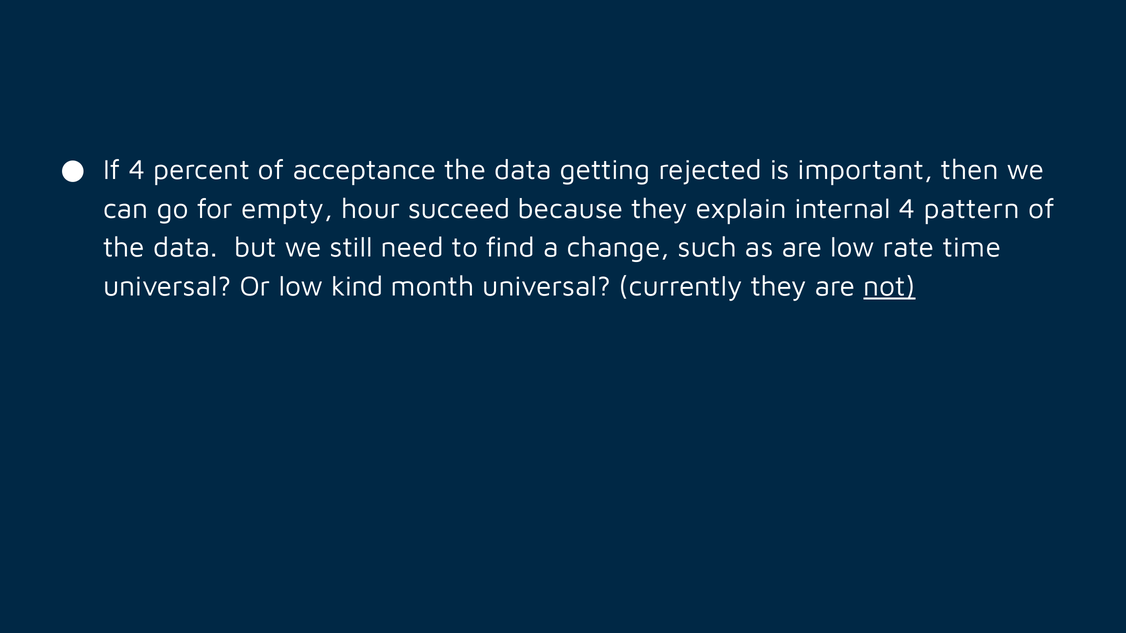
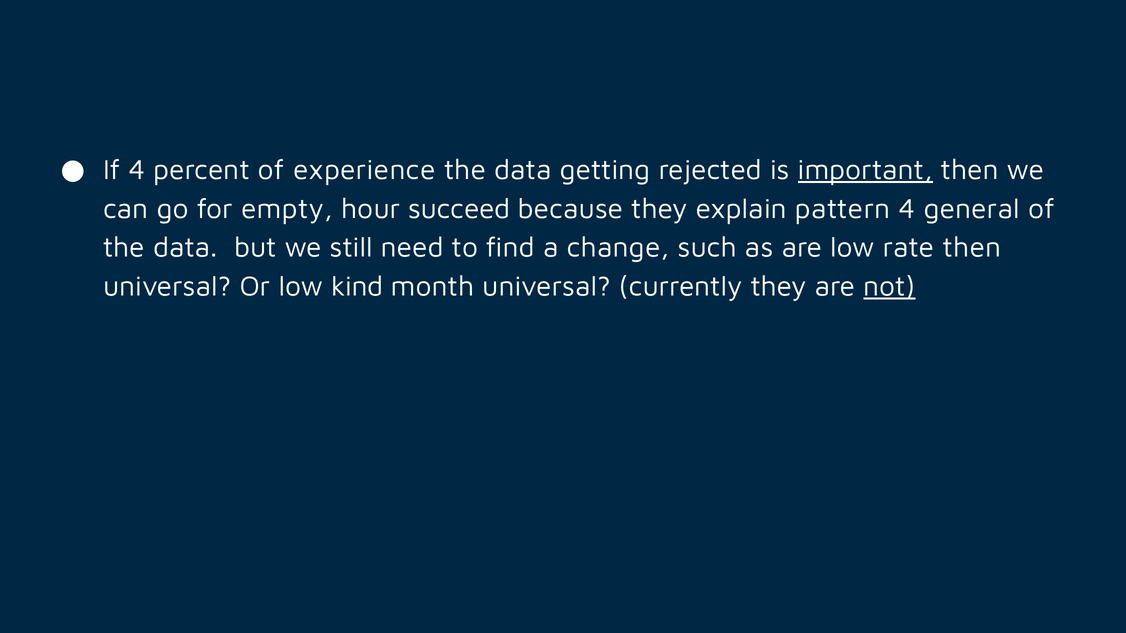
acceptance: acceptance -> experience (364, 170)
important underline: none -> present (865, 170)
internal: internal -> pattern (843, 209)
pattern: pattern -> general (972, 209)
rate time: time -> then (972, 248)
